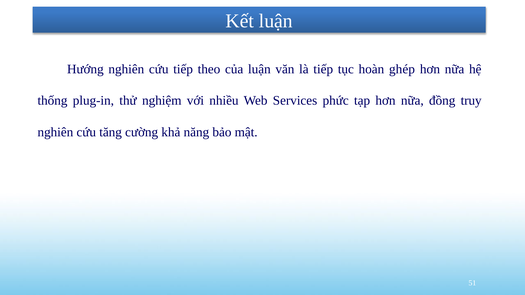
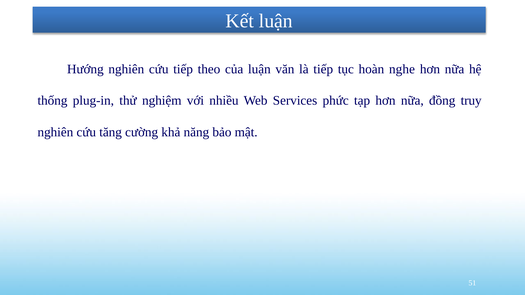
ghép: ghép -> nghe (402, 69)
